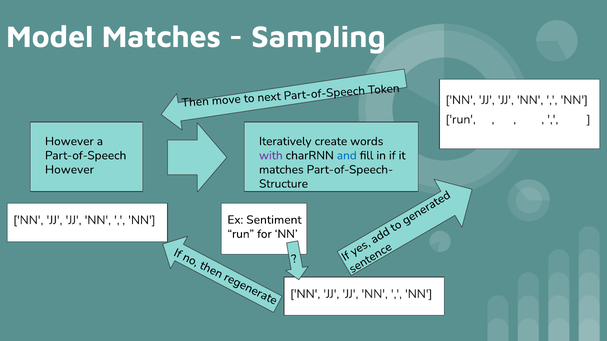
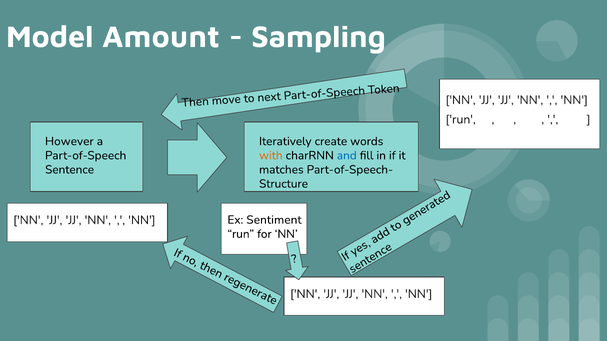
Model Matches: Matches -> Amount (161, 37)
with colour: purple -> orange (271, 156)
However: However -> Sentence (70, 170)
